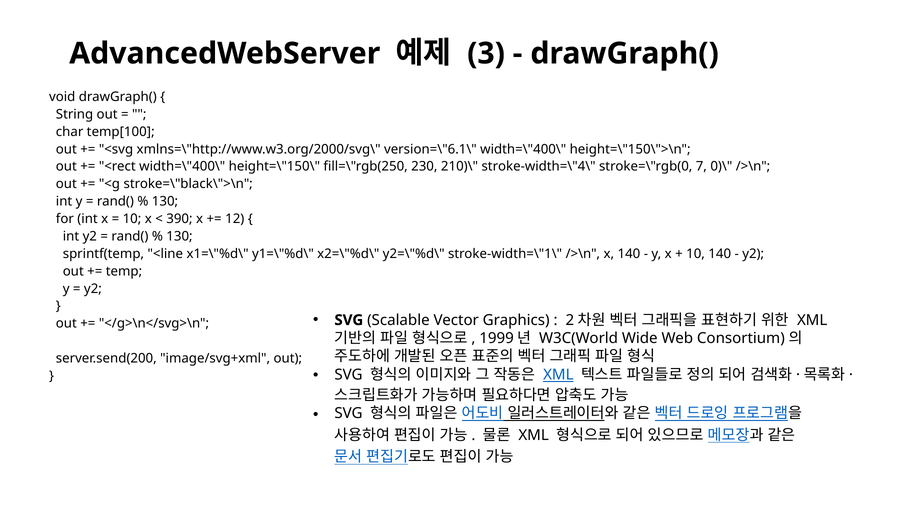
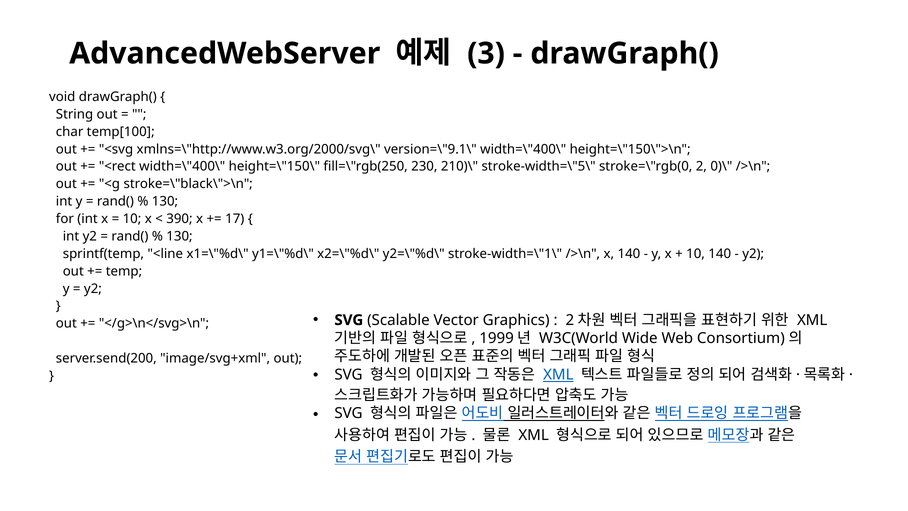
version=\"6.1\: version=\"6.1\ -> version=\"9.1\ (430, 149)
stroke-width=\"4\: stroke-width=\"4\ -> stroke-width=\"5\ (539, 167)
7: 7 -> 2 (701, 167)
12: 12 -> 17 (235, 219)
